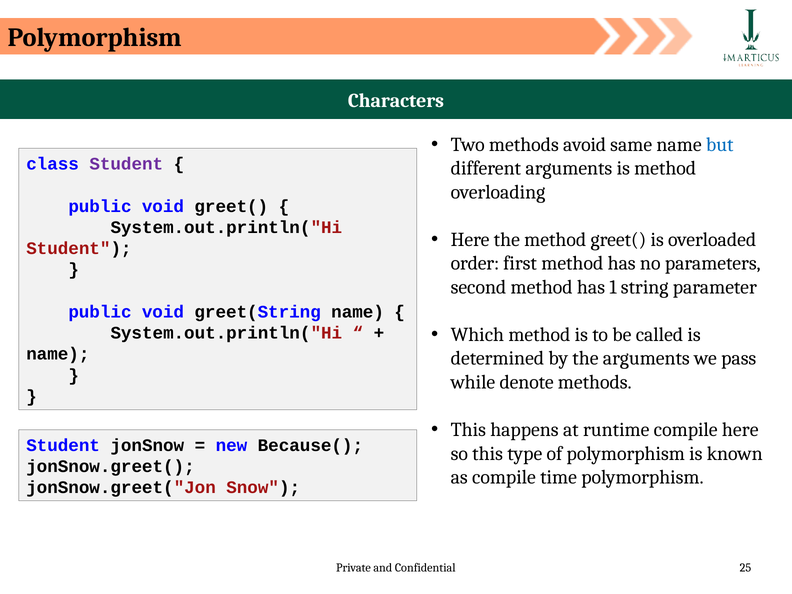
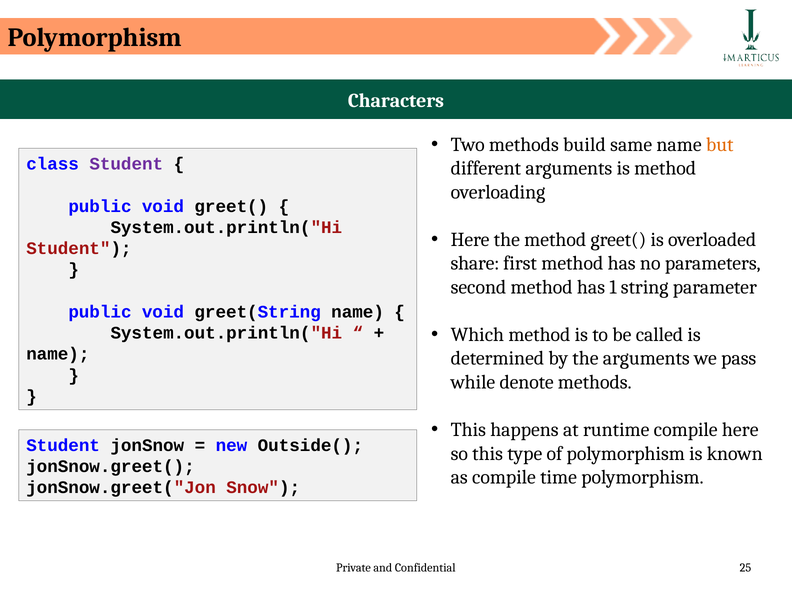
avoid: avoid -> build (584, 145)
but colour: blue -> orange (720, 145)
order: order -> share (475, 263)
Because(: Because( -> Outside( (310, 445)
